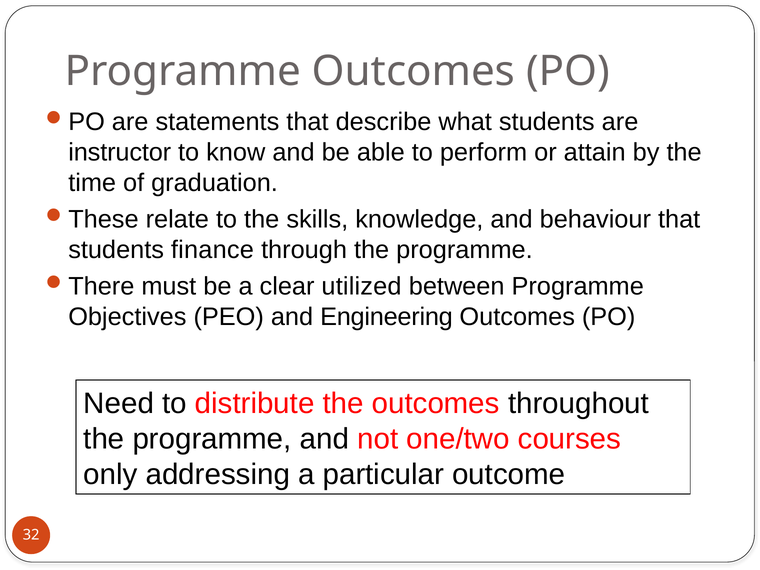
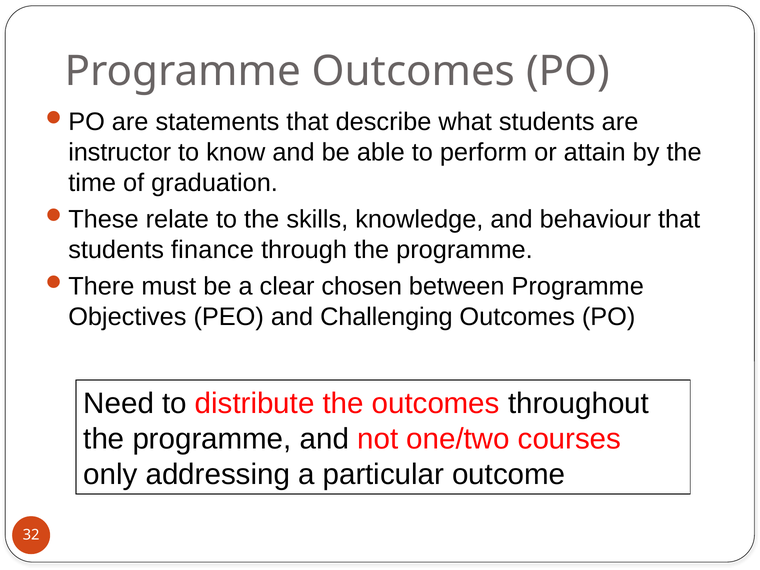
utilized: utilized -> chosen (362, 286)
Engineering: Engineering -> Challenging (386, 317)
